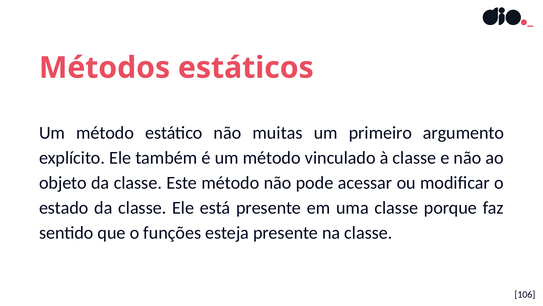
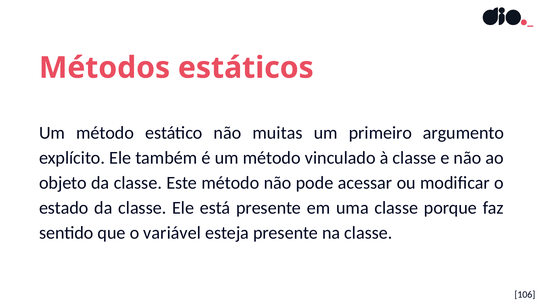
funções: funções -> variável (172, 232)
